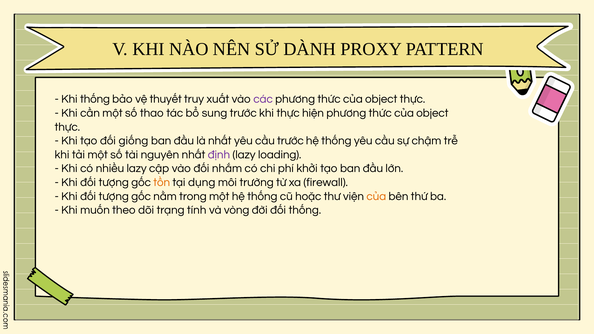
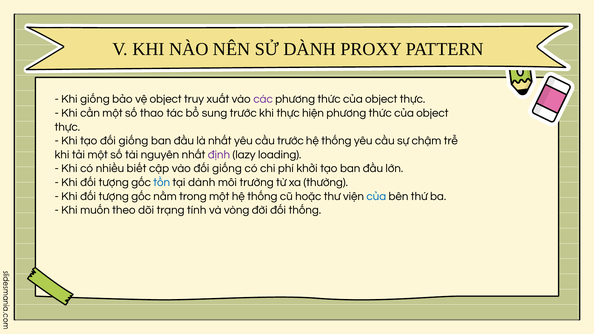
Khi thống: thống -> giống (95, 99)
vệ thuyết: thuyết -> object (166, 99)
nhiều lazy: lazy -> biết (137, 169)
vào đối nhắm: nhắm -> giống (227, 169)
tồn colour: orange -> blue (162, 182)
tại dụng: dụng -> dành (202, 182)
firewall: firewall -> thường (326, 182)
của colour: orange -> blue (376, 196)
